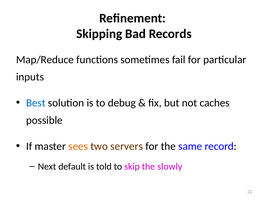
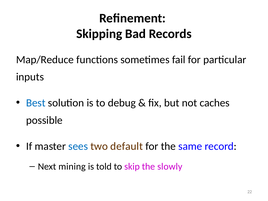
sees colour: orange -> blue (78, 146)
servers: servers -> default (127, 146)
default: default -> mining (72, 167)
